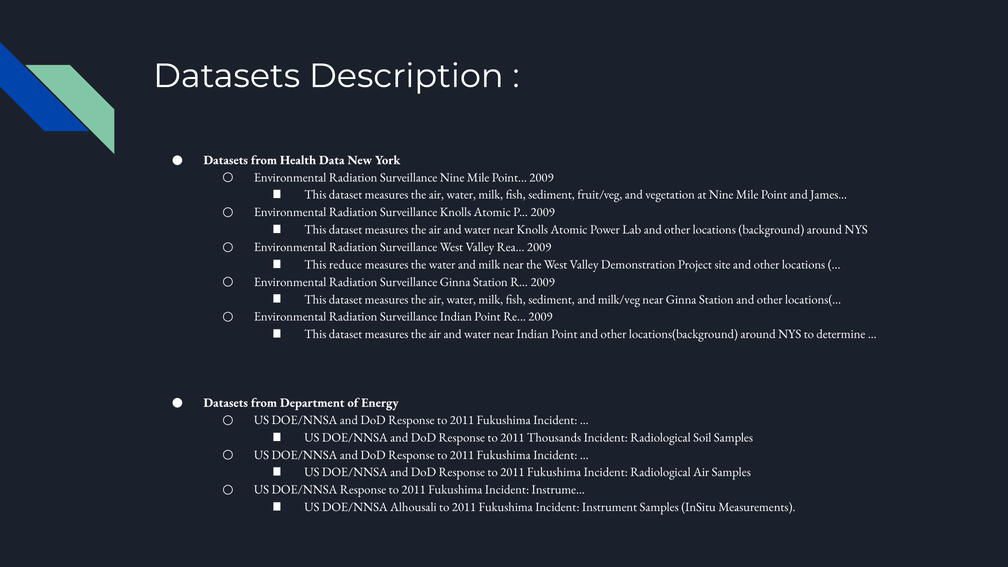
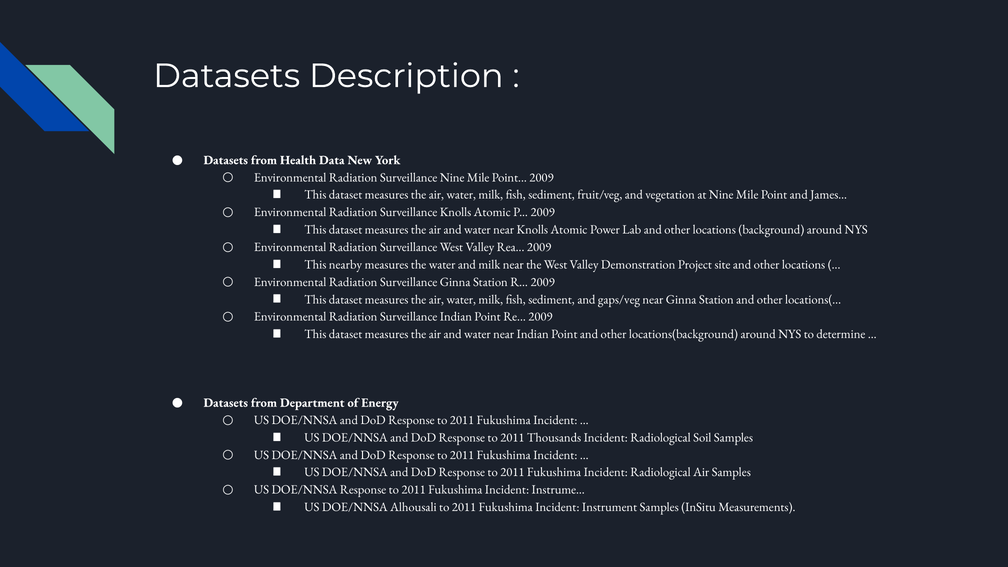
reduce: reduce -> nearby (345, 265)
milk/veg: milk/veg -> gaps/veg (619, 299)
